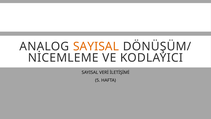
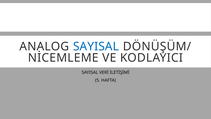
SAYISAL colour: orange -> blue (96, 46)
